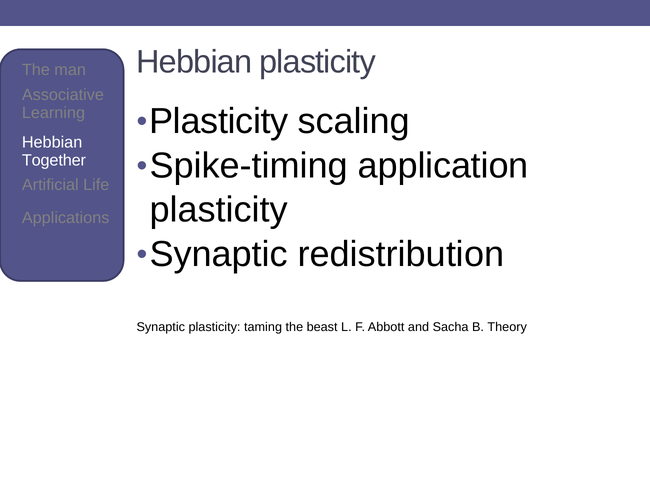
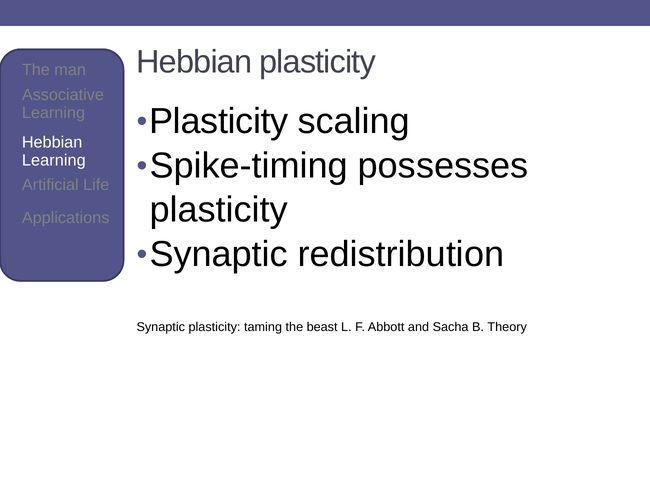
application: application -> possesses (443, 165)
Together: Together -> Learning (54, 160)
